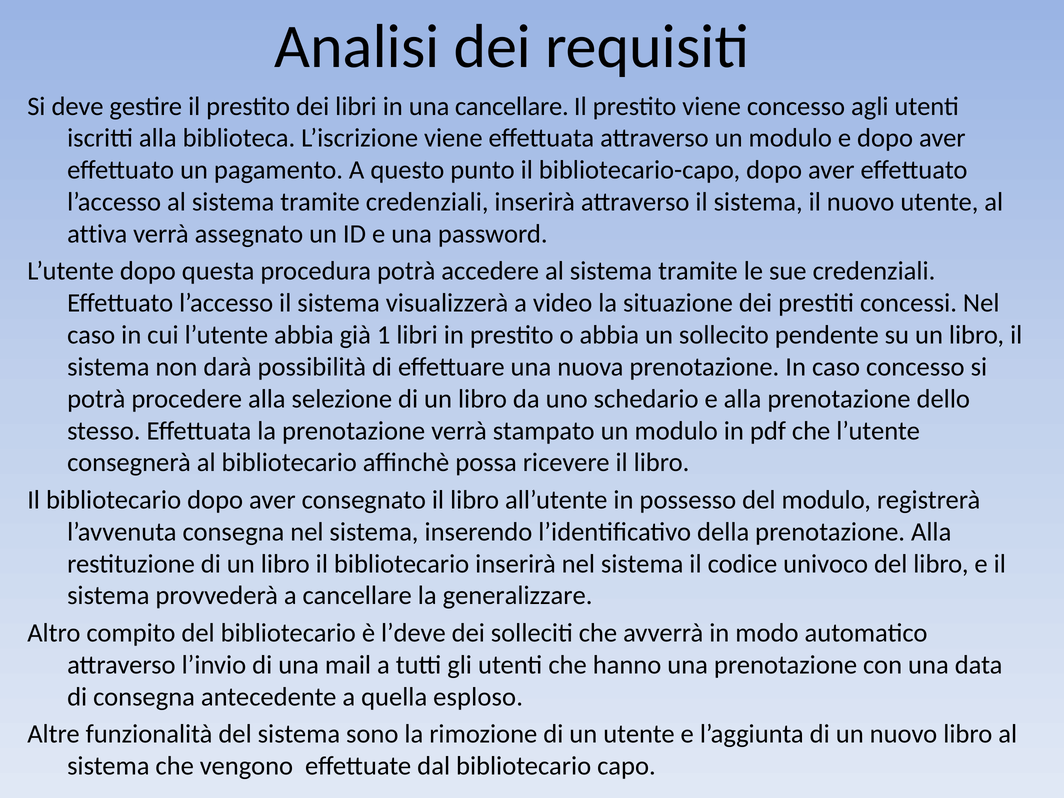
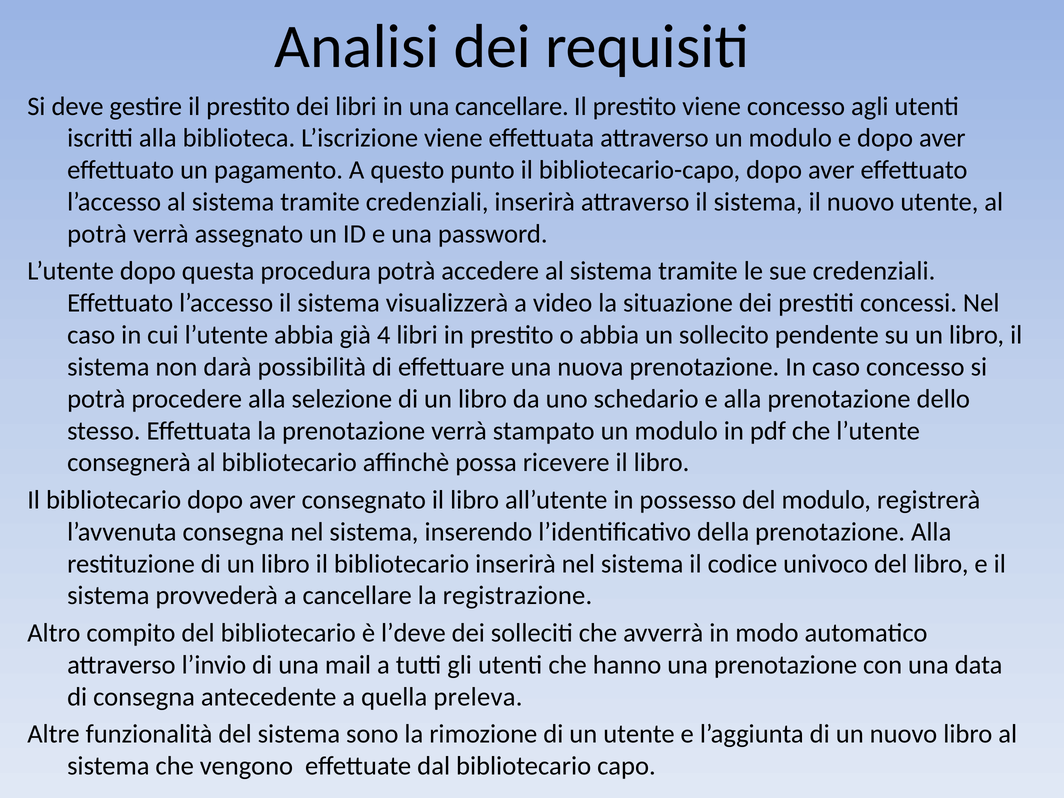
attiva: attiva -> potrà (97, 234)
1: 1 -> 4 (384, 335)
generalizzare: generalizzare -> registrazione (517, 596)
esploso: esploso -> preleva (478, 697)
